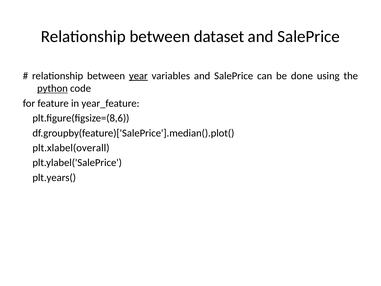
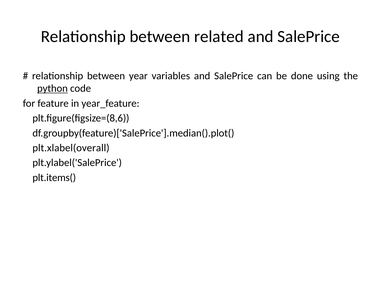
dataset: dataset -> related (219, 36)
year underline: present -> none (138, 76)
plt.years(: plt.years( -> plt.items( (54, 177)
